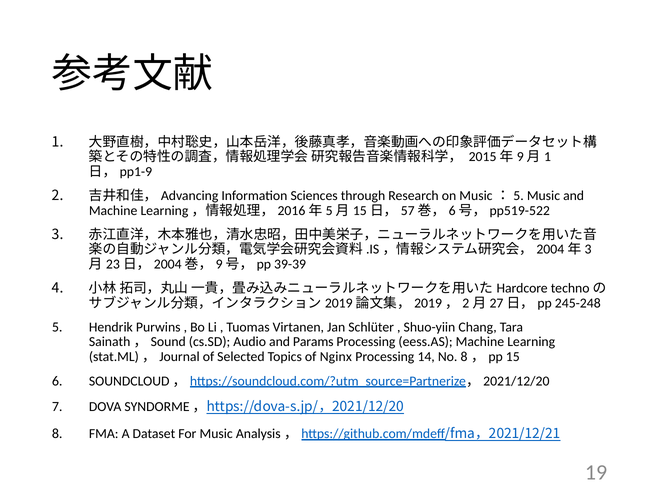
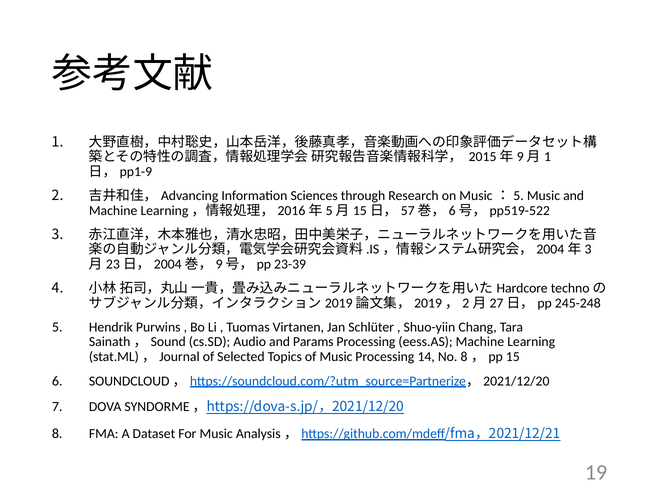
39-39: 39-39 -> 23-39 (290, 264)
of Nginx: Nginx -> Music (336, 357)
